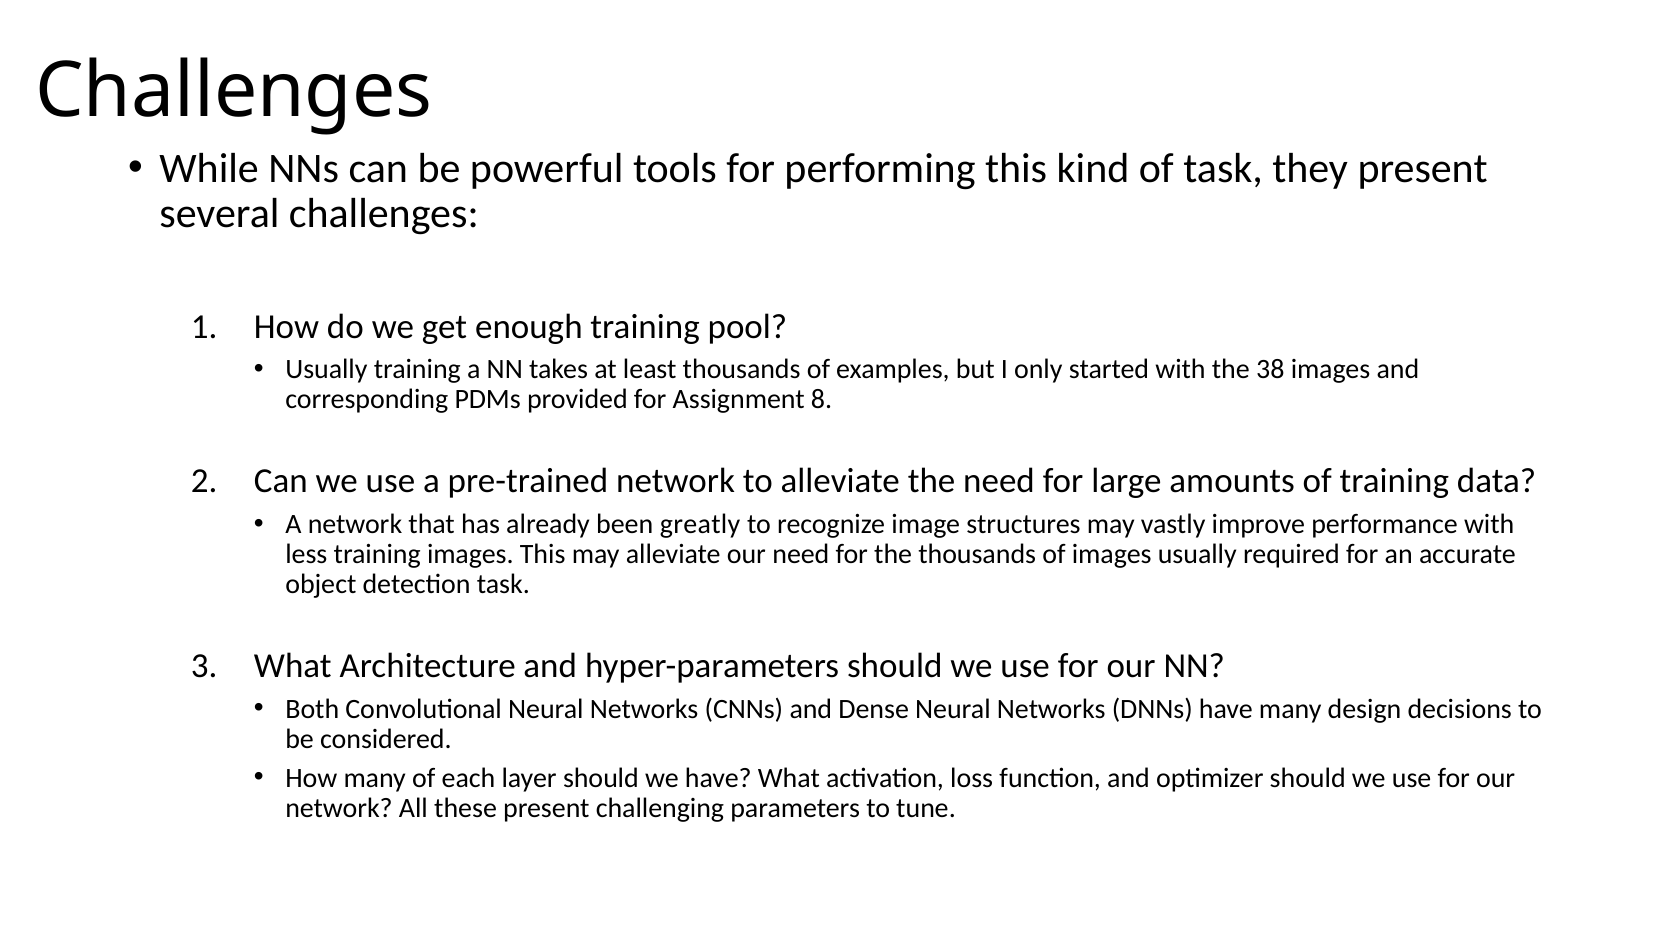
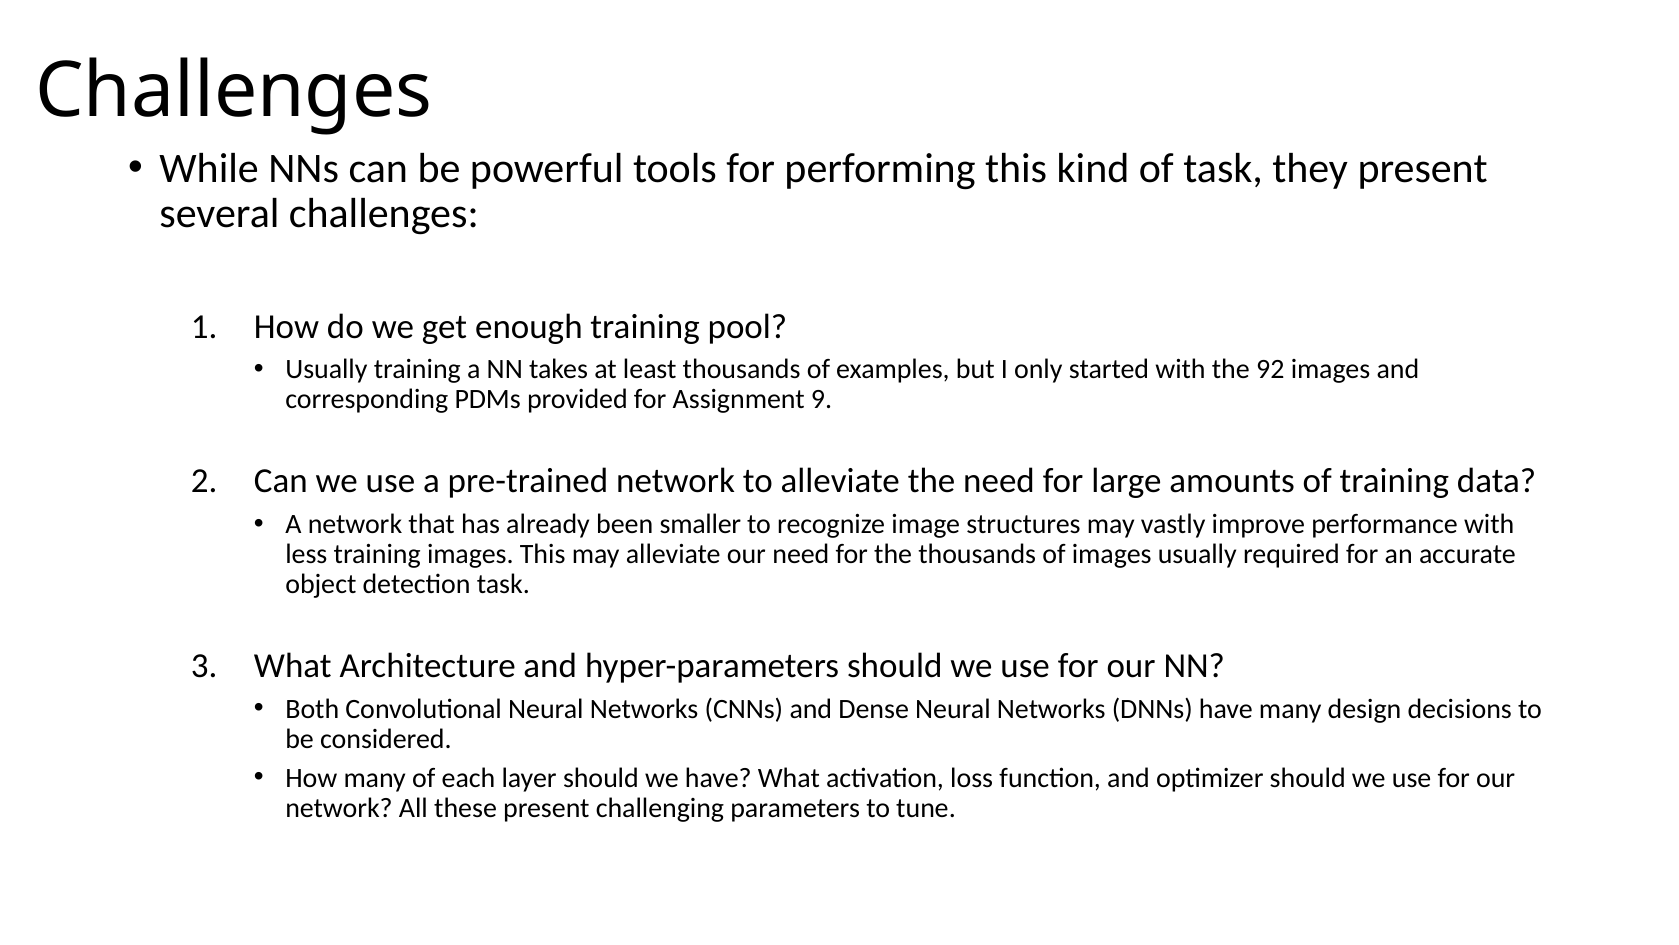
38: 38 -> 92 (1270, 369)
8: 8 -> 9 (822, 399)
greatly: greatly -> smaller (700, 524)
